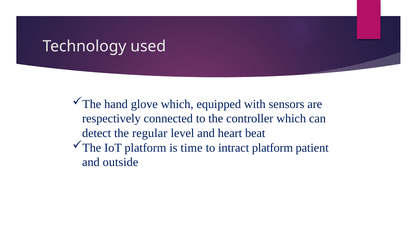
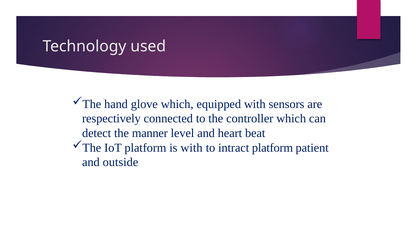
regular: regular -> manner (150, 133)
is time: time -> with (192, 148)
